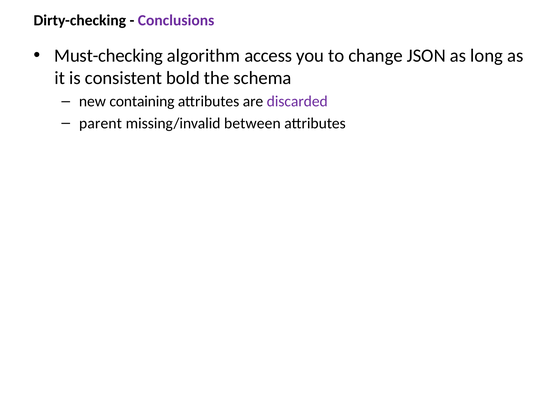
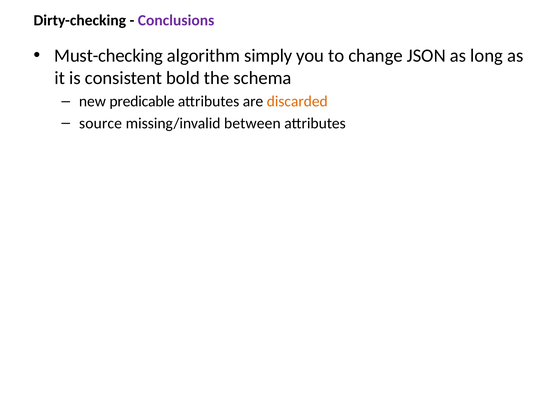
access: access -> simply (268, 56)
containing: containing -> predicable (142, 101)
discarded colour: purple -> orange (297, 101)
parent: parent -> source (100, 123)
